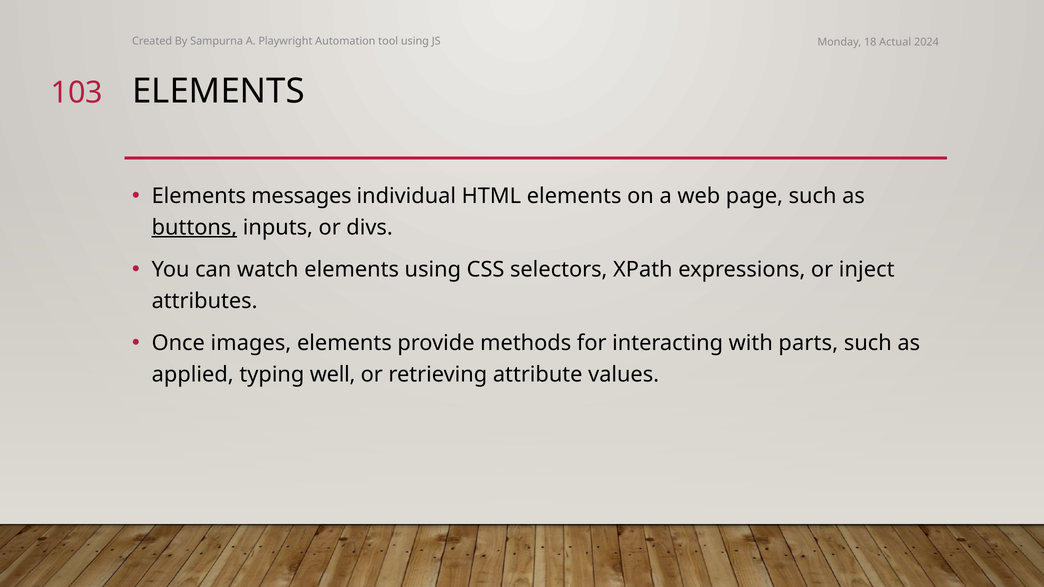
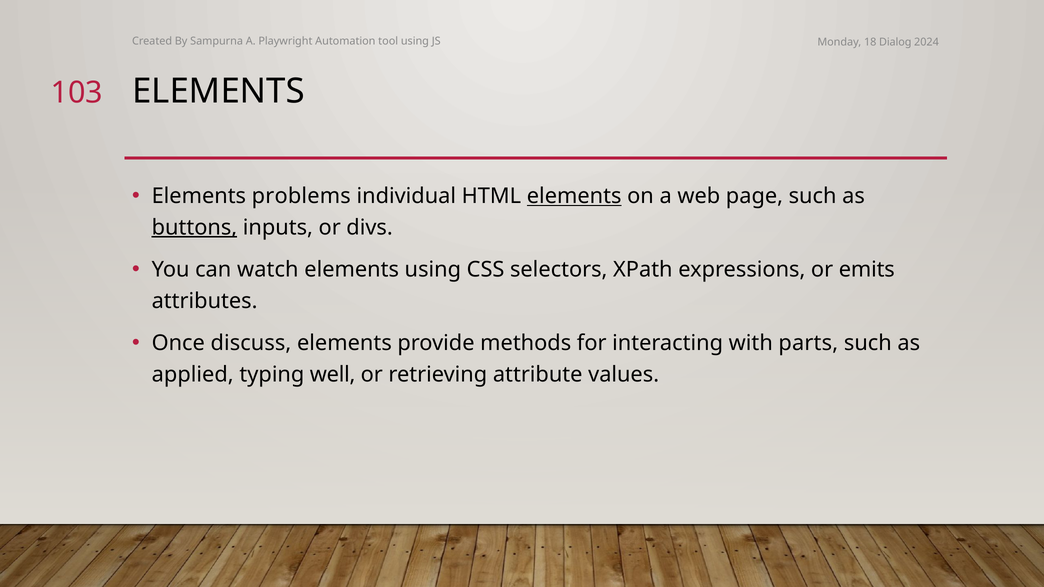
Actual: Actual -> Dialog (895, 42)
messages: messages -> problems (301, 196)
elements underline: none -> present (574, 196)
inject: inject -> emits (867, 270)
images: images -> discuss (251, 343)
